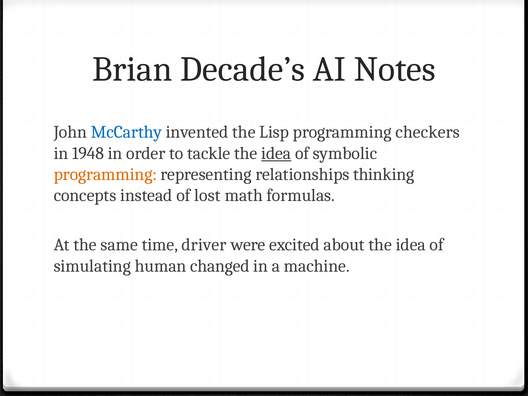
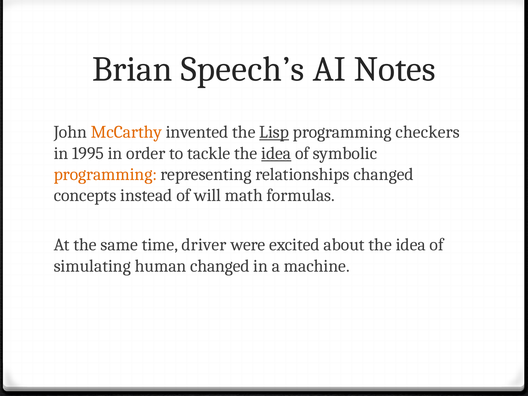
Decade’s: Decade’s -> Speech’s (243, 69)
McCarthy colour: blue -> orange (126, 132)
Lisp underline: none -> present (274, 132)
1948: 1948 -> 1995 (88, 153)
relationships thinking: thinking -> changed (384, 174)
lost: lost -> will (208, 195)
